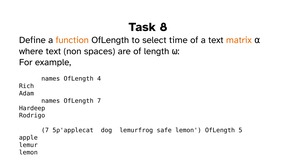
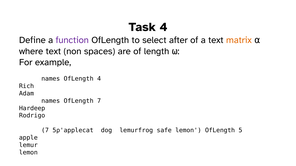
Task 8: 8 -> 4 (164, 27)
function colour: orange -> purple (72, 40)
time: time -> after (178, 40)
